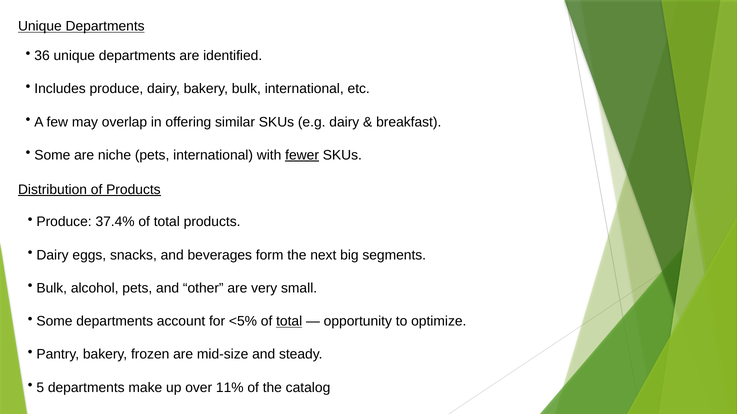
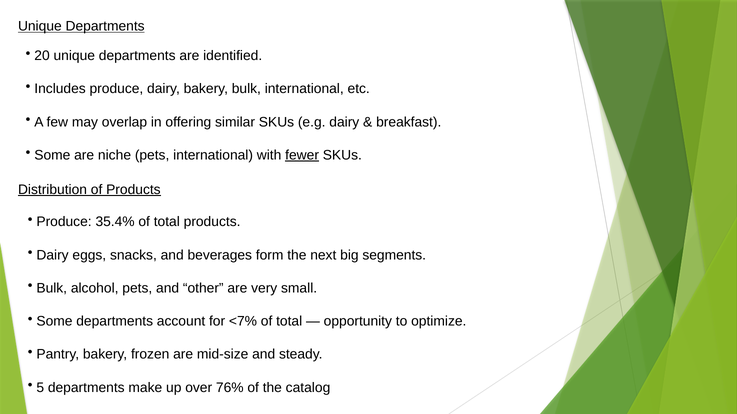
36: 36 -> 20 (42, 56)
37.4%: 37.4% -> 35.4% (115, 222)
<5%: <5% -> <7% (243, 322)
total underline: present -> none (289, 322)
11%: 11% -> 76% (230, 388)
